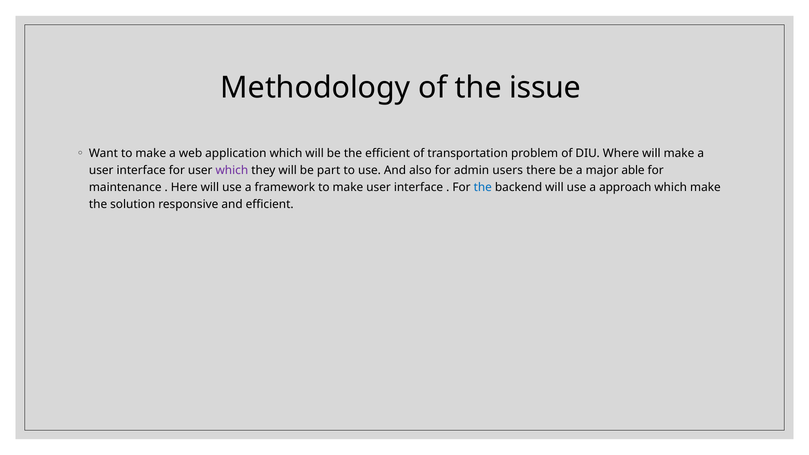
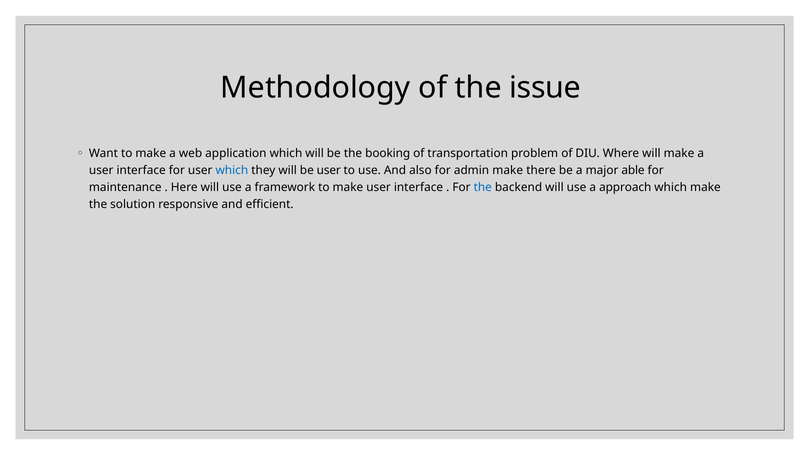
the efficient: efficient -> booking (388, 153)
which colour: purple -> blue (232, 170)
be part: part -> user (329, 170)
admin users: users -> make (508, 170)
